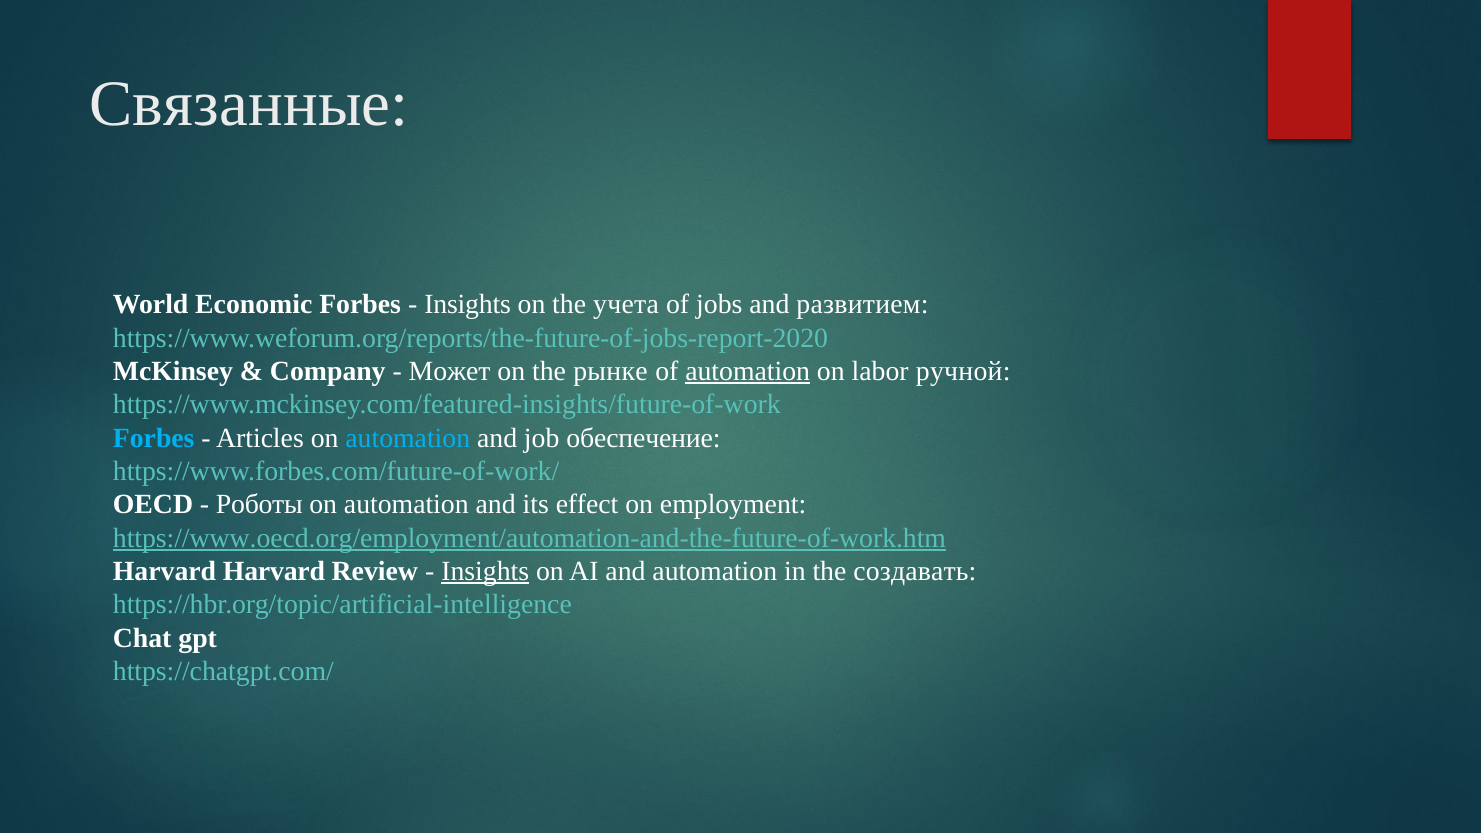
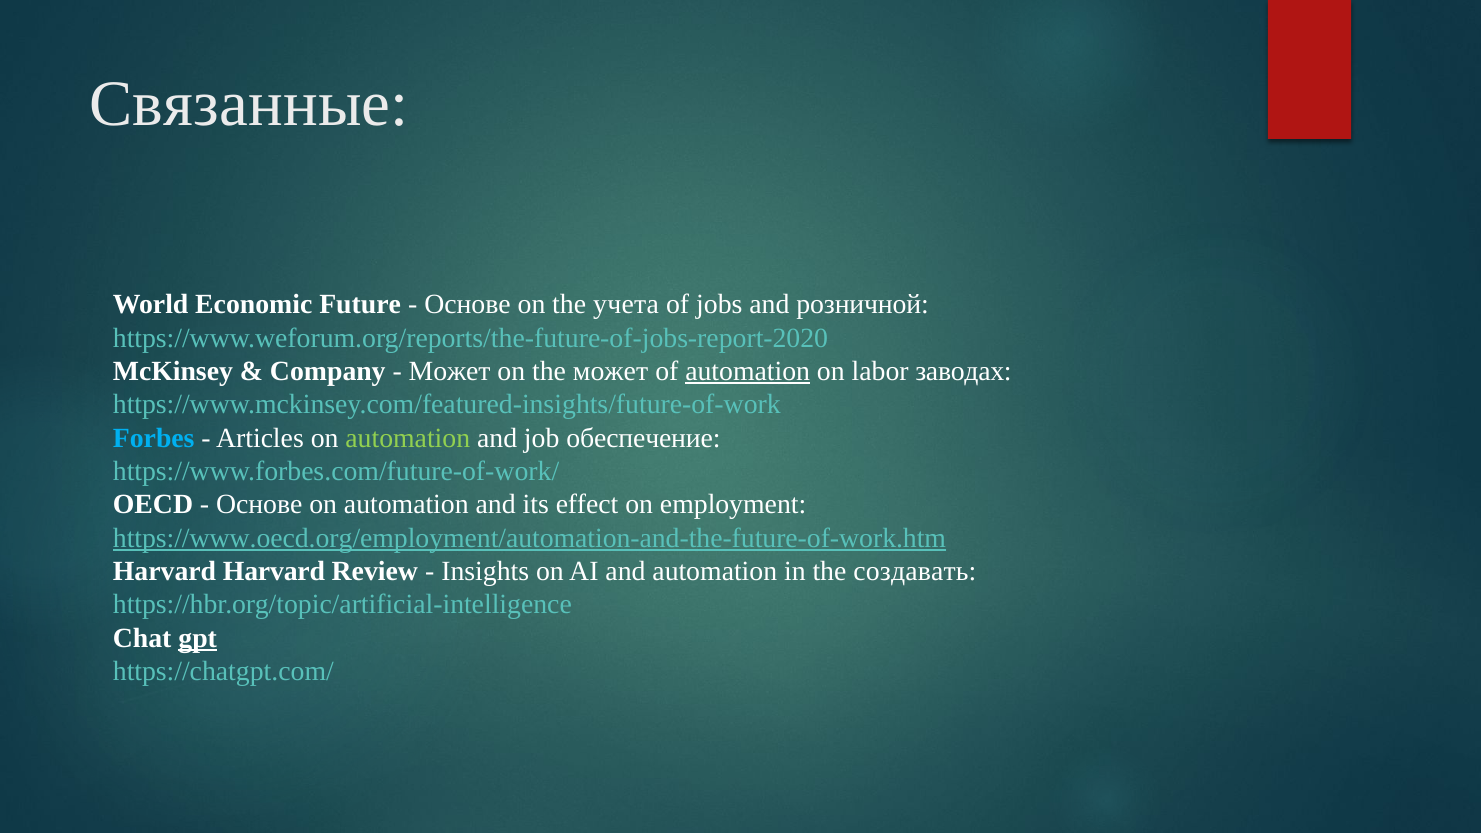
Economic Forbes: Forbes -> Future (360, 305)
Insights: Insights -> Основе (467, 305)
развитием: развитием -> розничной (863, 305)
the рынке: рынке -> может (611, 371)
ручной: ручной -> заводах (963, 371)
automation colour: light blue -> light green (408, 438)
Роботы: Роботы -> Основе (259, 505)
Insights underline: present -> none (485, 571)
gpt underline: none -> present (198, 638)
